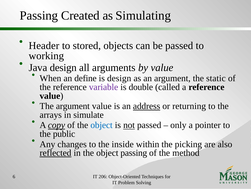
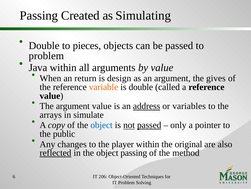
Header: Header -> Double (44, 45)
stored: stored -> pieces (87, 45)
working: working -> problem (46, 56)
Java design: design -> within (63, 67)
define: define -> return (85, 78)
static: static -> gives (216, 78)
variable colour: purple -> orange (104, 87)
returning: returning -> variables (189, 106)
copy underline: present -> none (56, 125)
passed underline: none -> present (149, 125)
inside: inside -> player (123, 144)
picking: picking -> original (188, 144)
